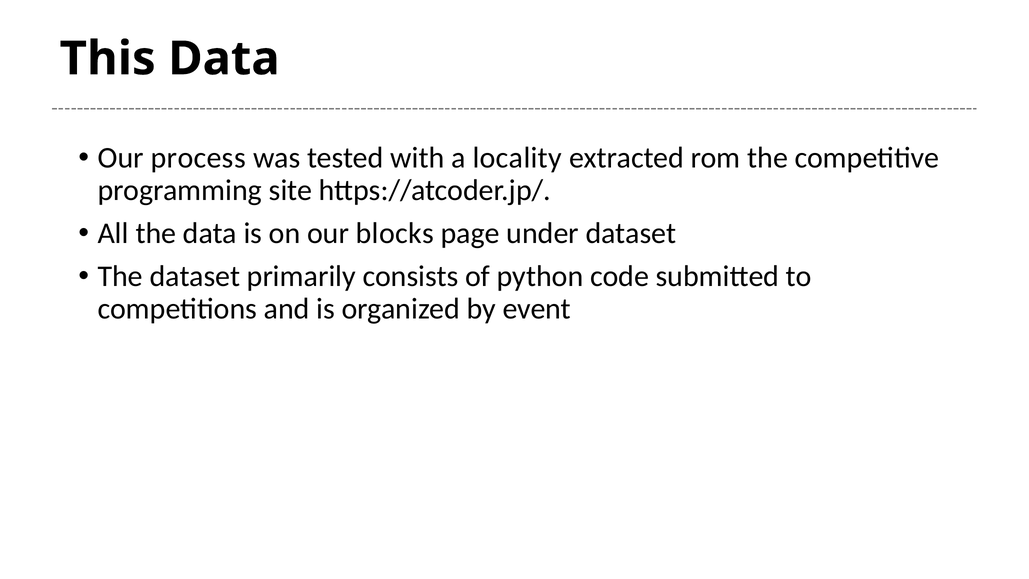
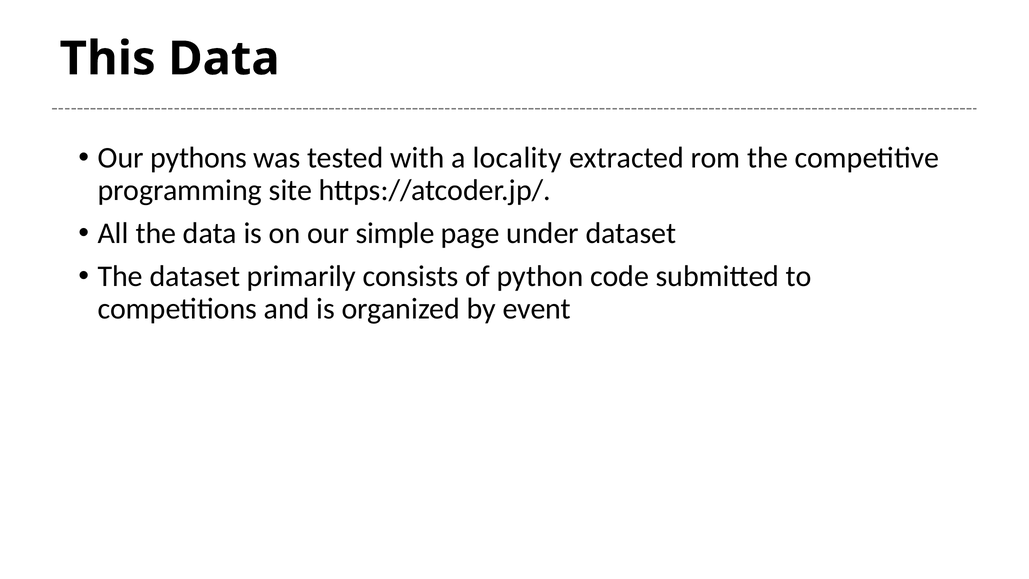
process: process -> pythons (199, 158)
blocks: blocks -> simple (395, 233)
